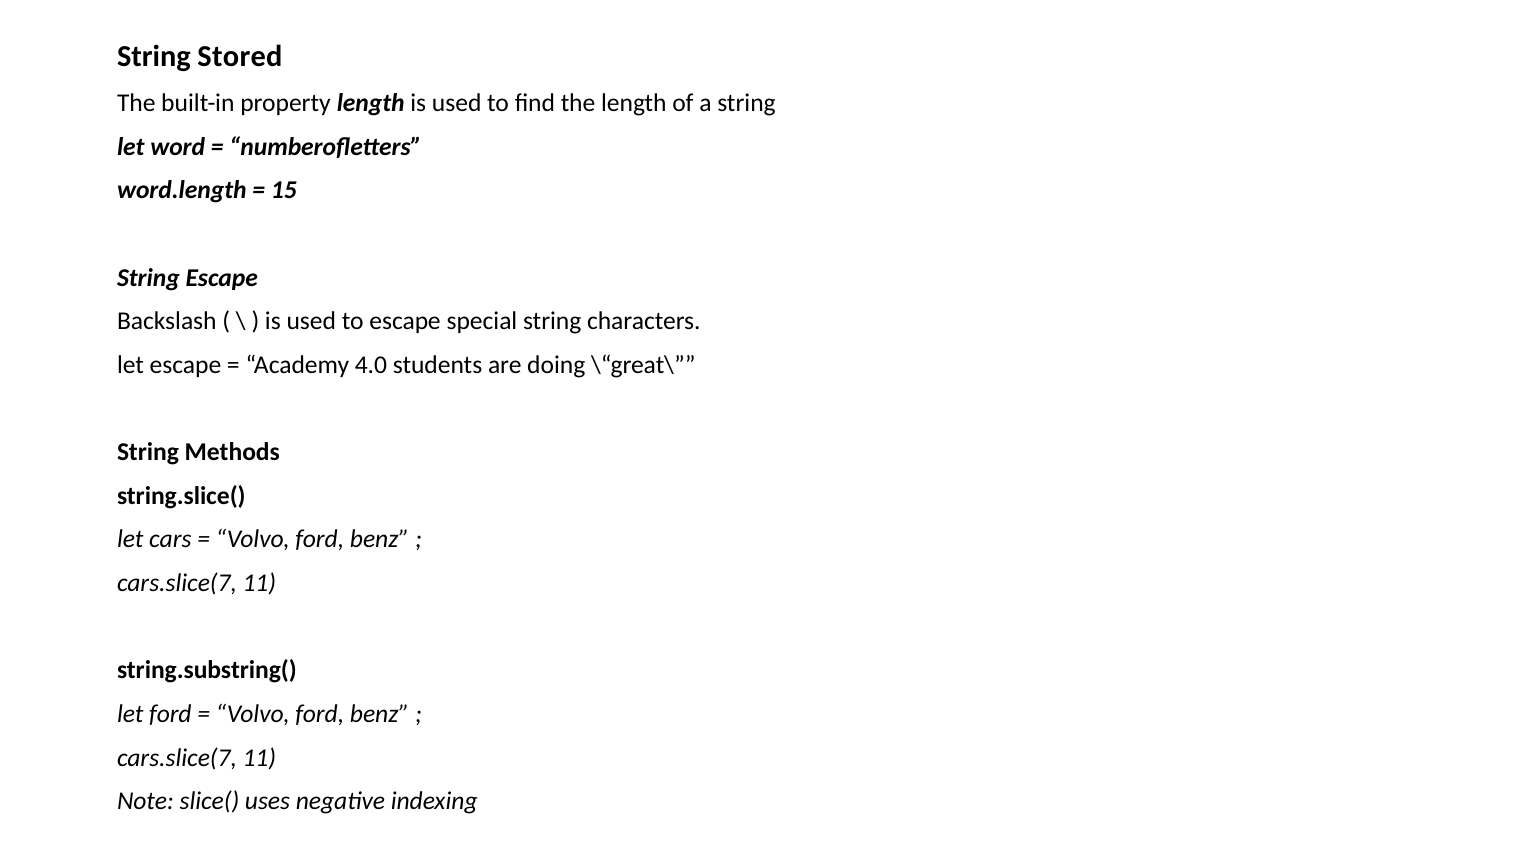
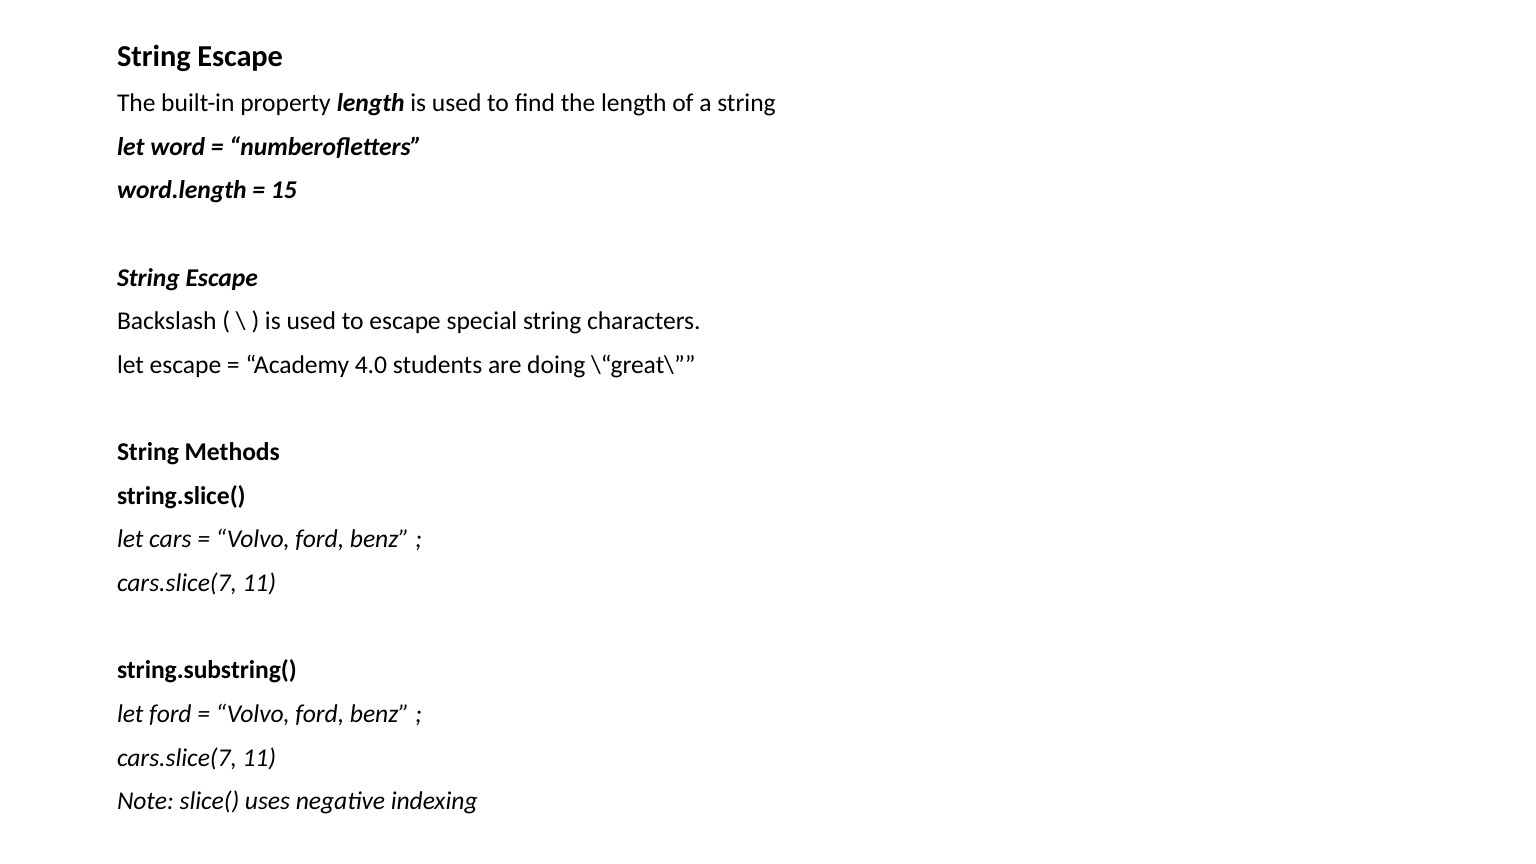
Stored: Stored -> Escape (240, 57)
